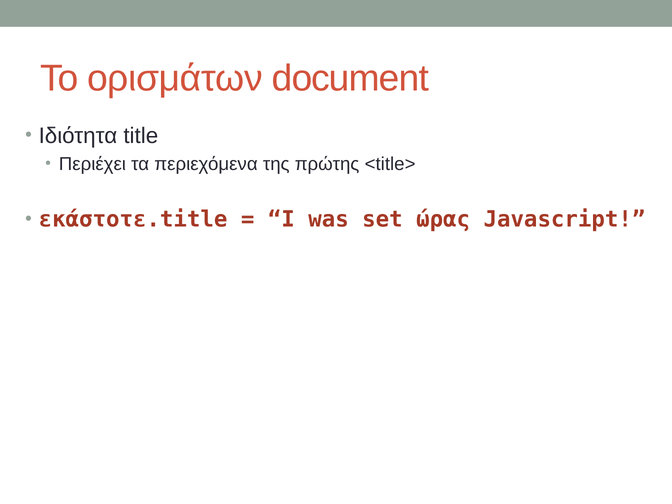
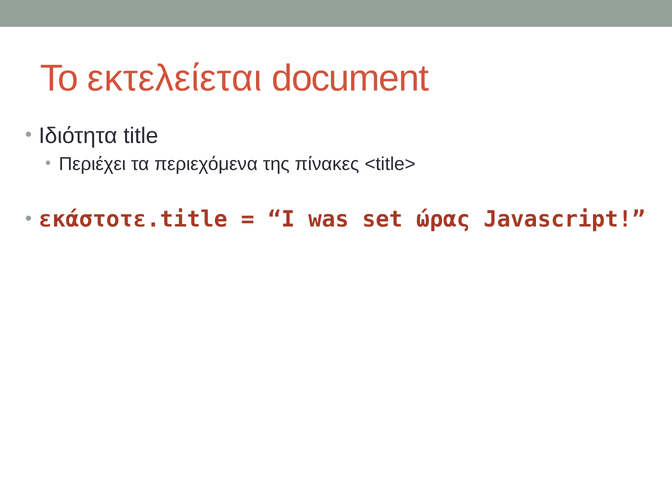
ορισμάτων: ορισμάτων -> εκτελείεται (175, 78)
πρώτης: πρώτης -> πίνακες (327, 164)
